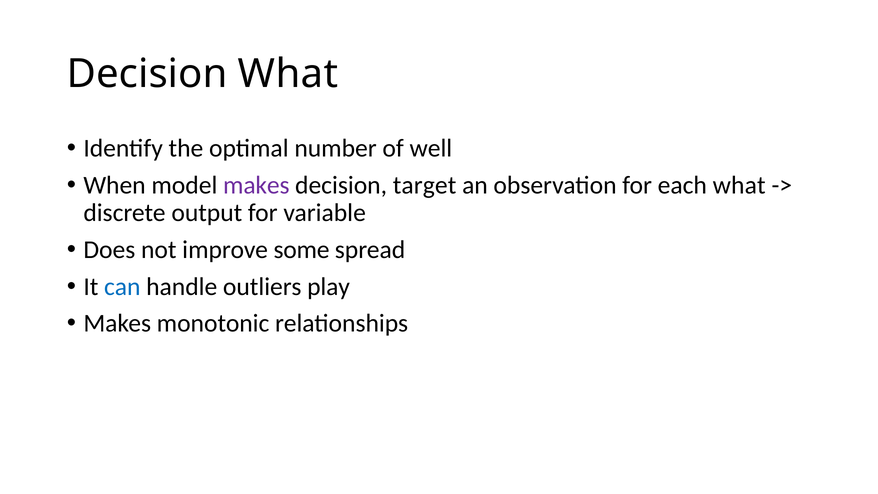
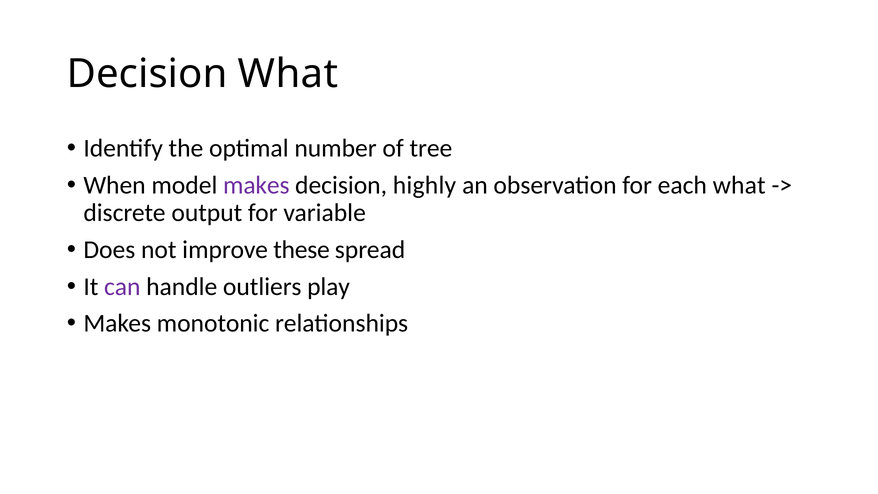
well: well -> tree (431, 148)
target: target -> highly (424, 185)
some: some -> these (302, 250)
can colour: blue -> purple (122, 287)
